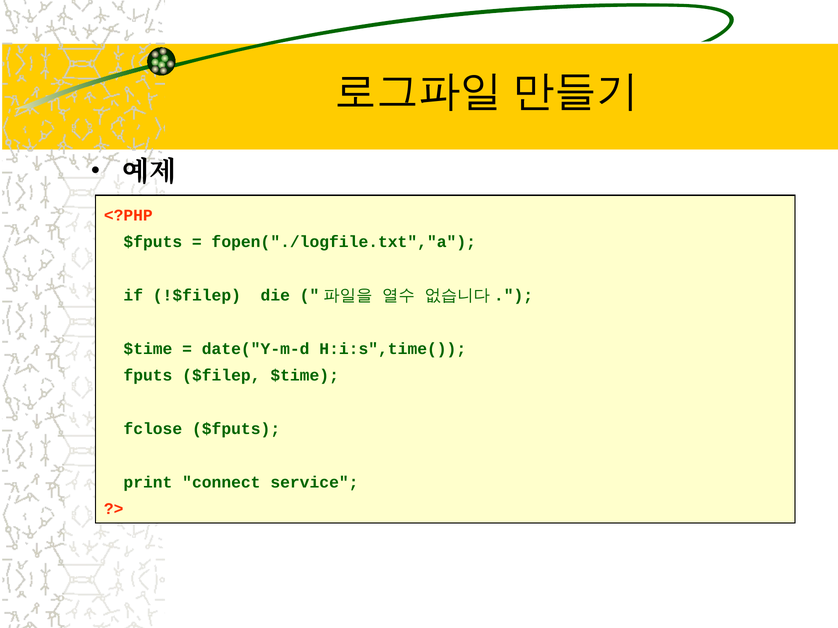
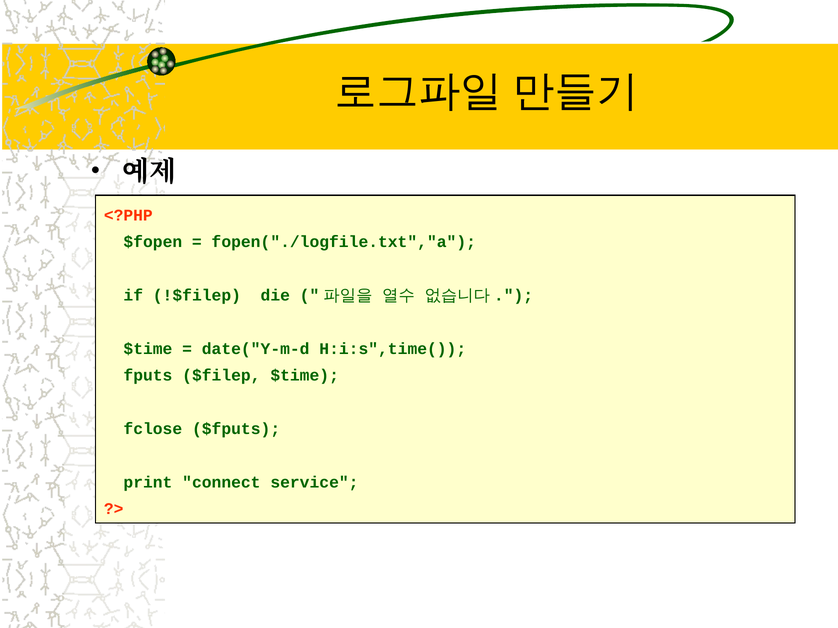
$fputs: $fputs -> $fopen (153, 242)
